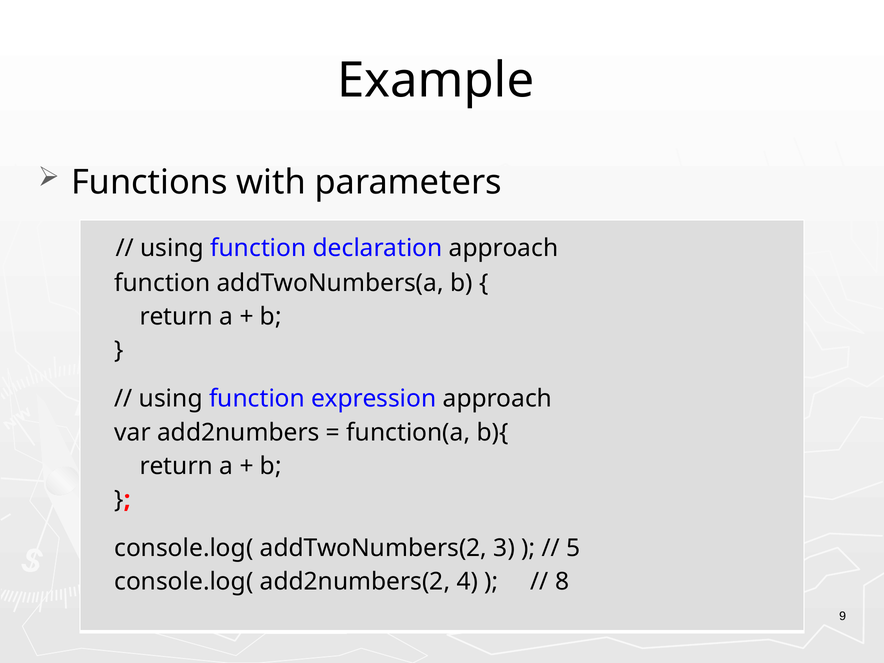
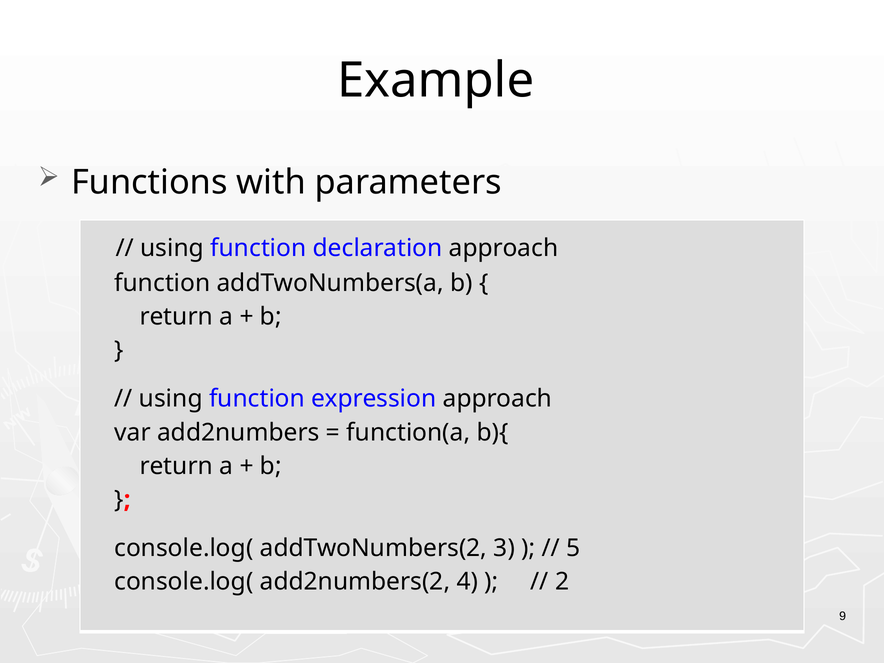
8: 8 -> 2 (562, 582)
